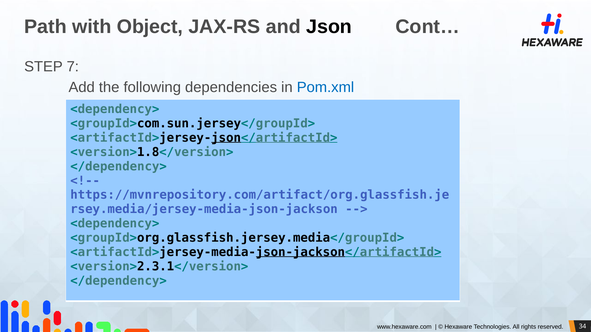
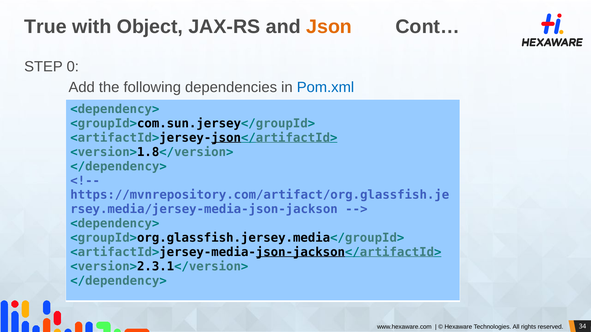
Path: Path -> True (45, 27)
Json colour: black -> orange (329, 27)
7: 7 -> 0 (73, 67)
